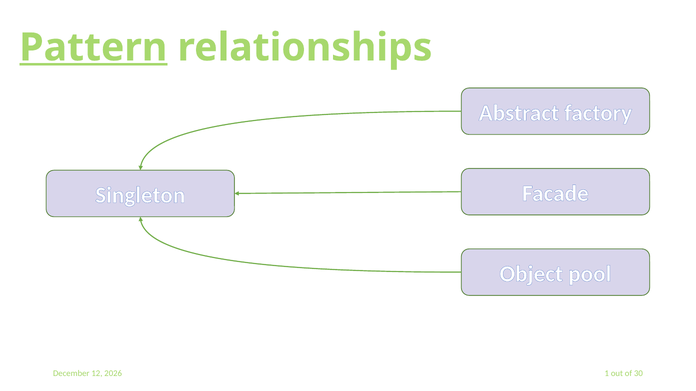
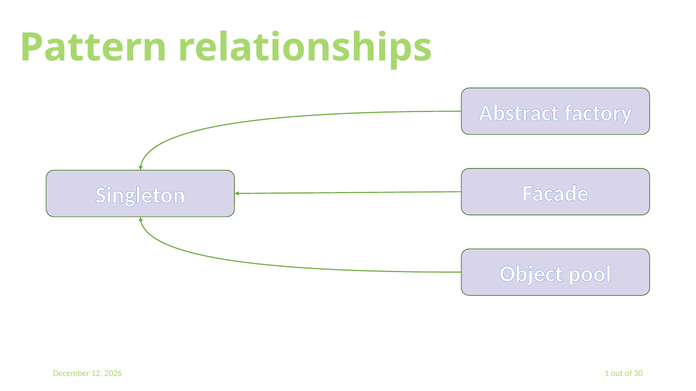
Pattern underline: present -> none (93, 48)
